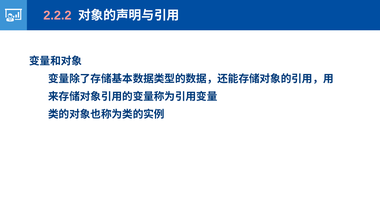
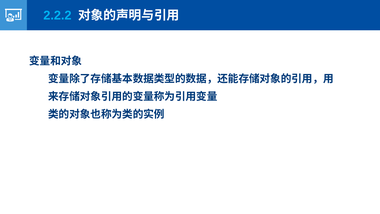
2.2.2 colour: pink -> light blue (57, 15)
